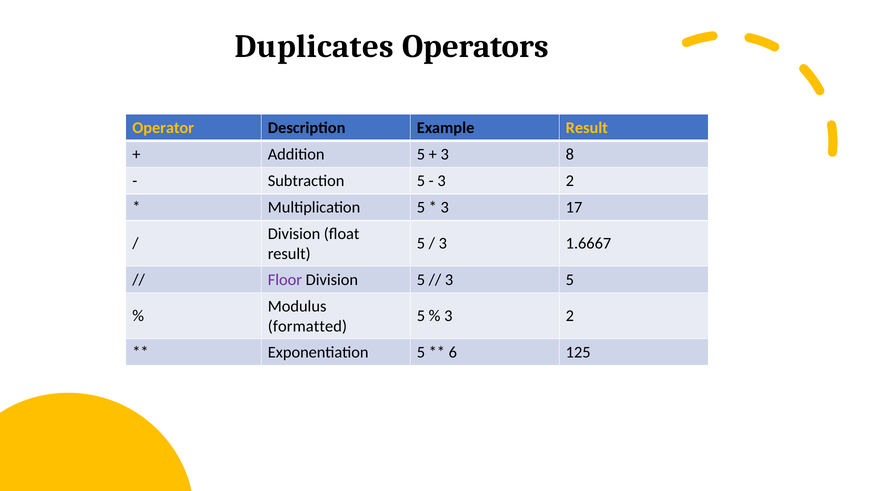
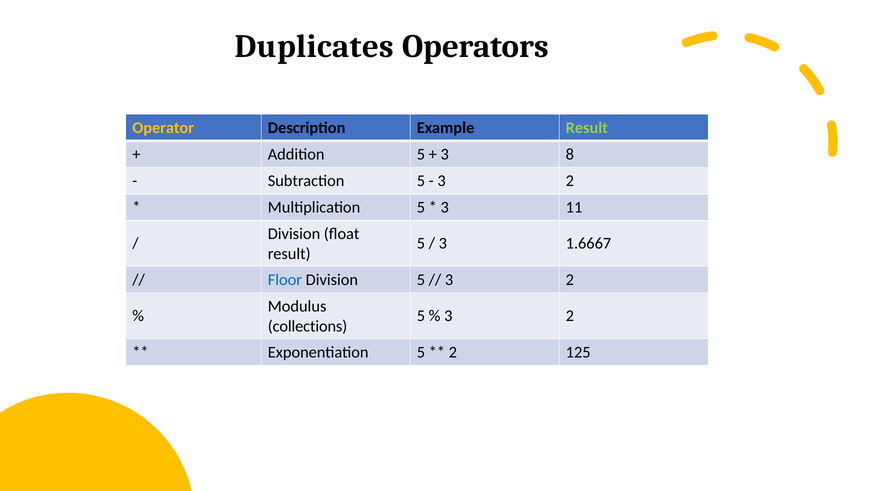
Result colour: yellow -> light green (587, 128)
17: 17 -> 11 (574, 208)
Floor colour: purple -> blue (285, 280)
5: 5 -> 2 (570, 280)
formatted: formatted -> collections (308, 327)
6: 6 -> 2 (453, 353)
